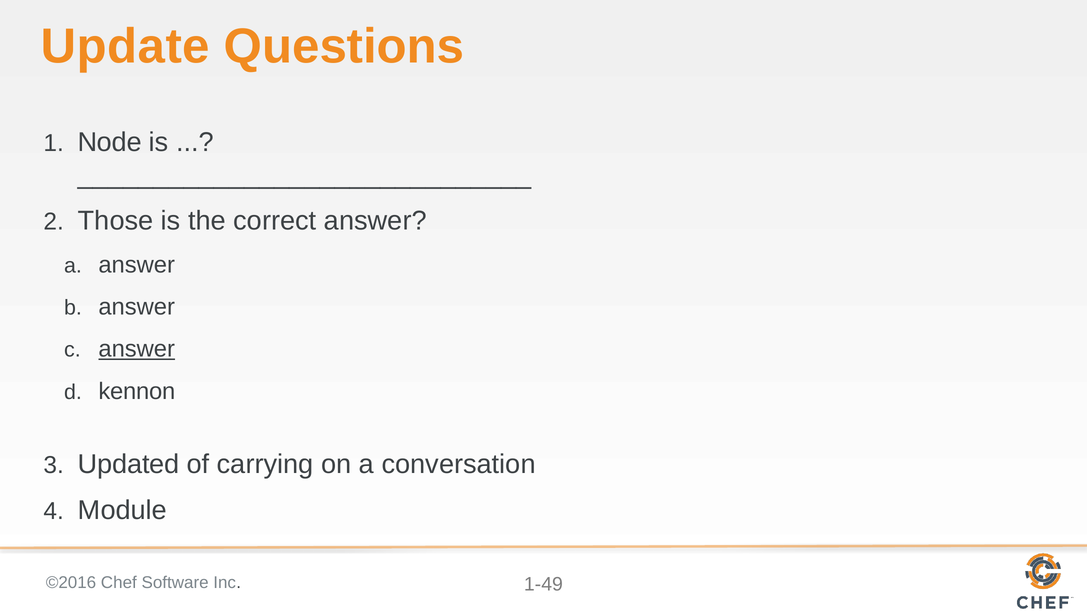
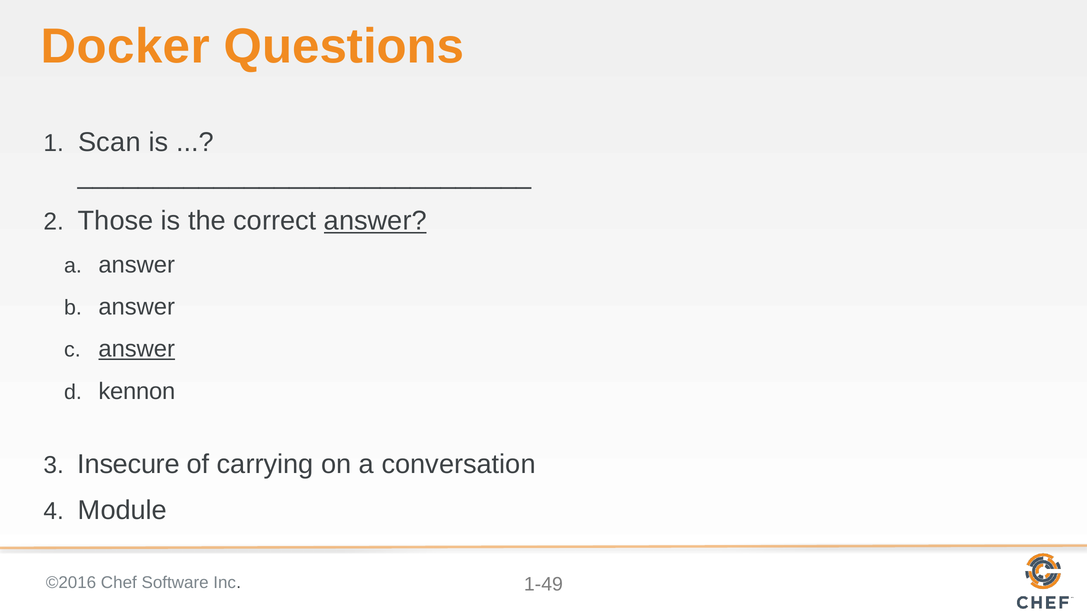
Update: Update -> Docker (125, 47)
Node: Node -> Scan (109, 142)
answer underline: none -> present (375, 221)
Updated: Updated -> Insecure (129, 464)
